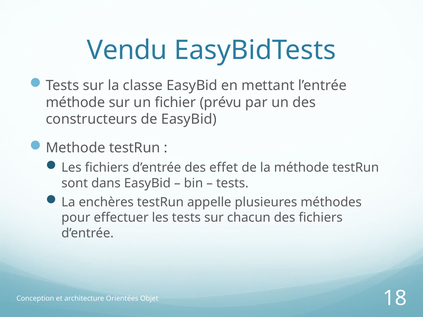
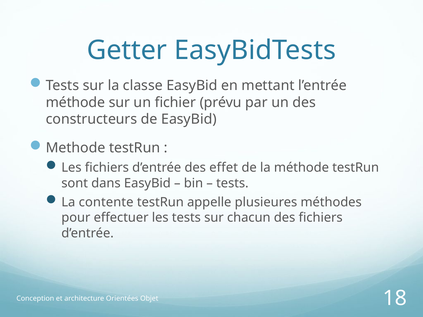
Vendu: Vendu -> Getter (127, 50)
enchères: enchères -> contente (106, 202)
